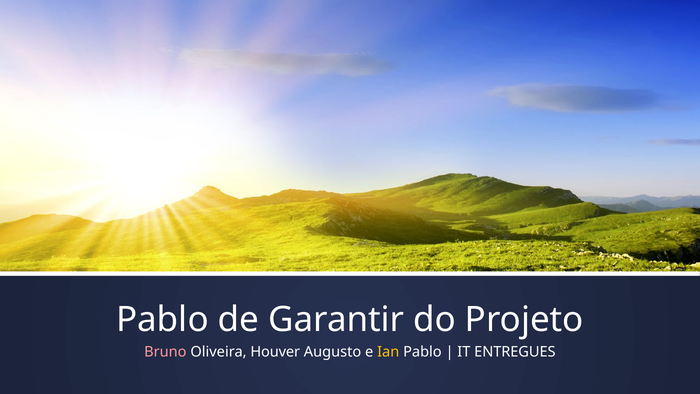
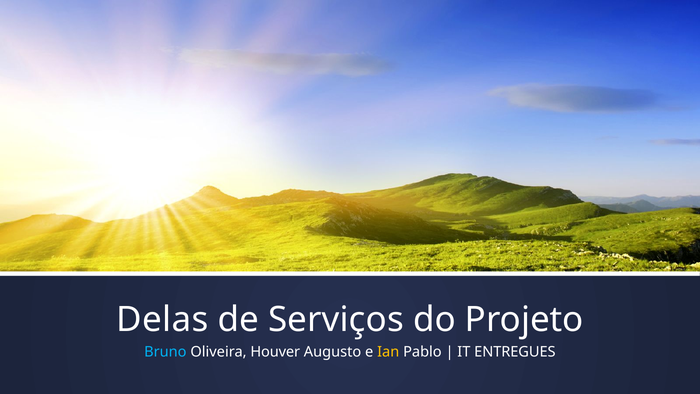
Pablo: Pablo -> Delas (162, 319)
Garantir: Garantir -> Serviços (336, 319)
Bruno colour: pink -> light blue (165, 352)
